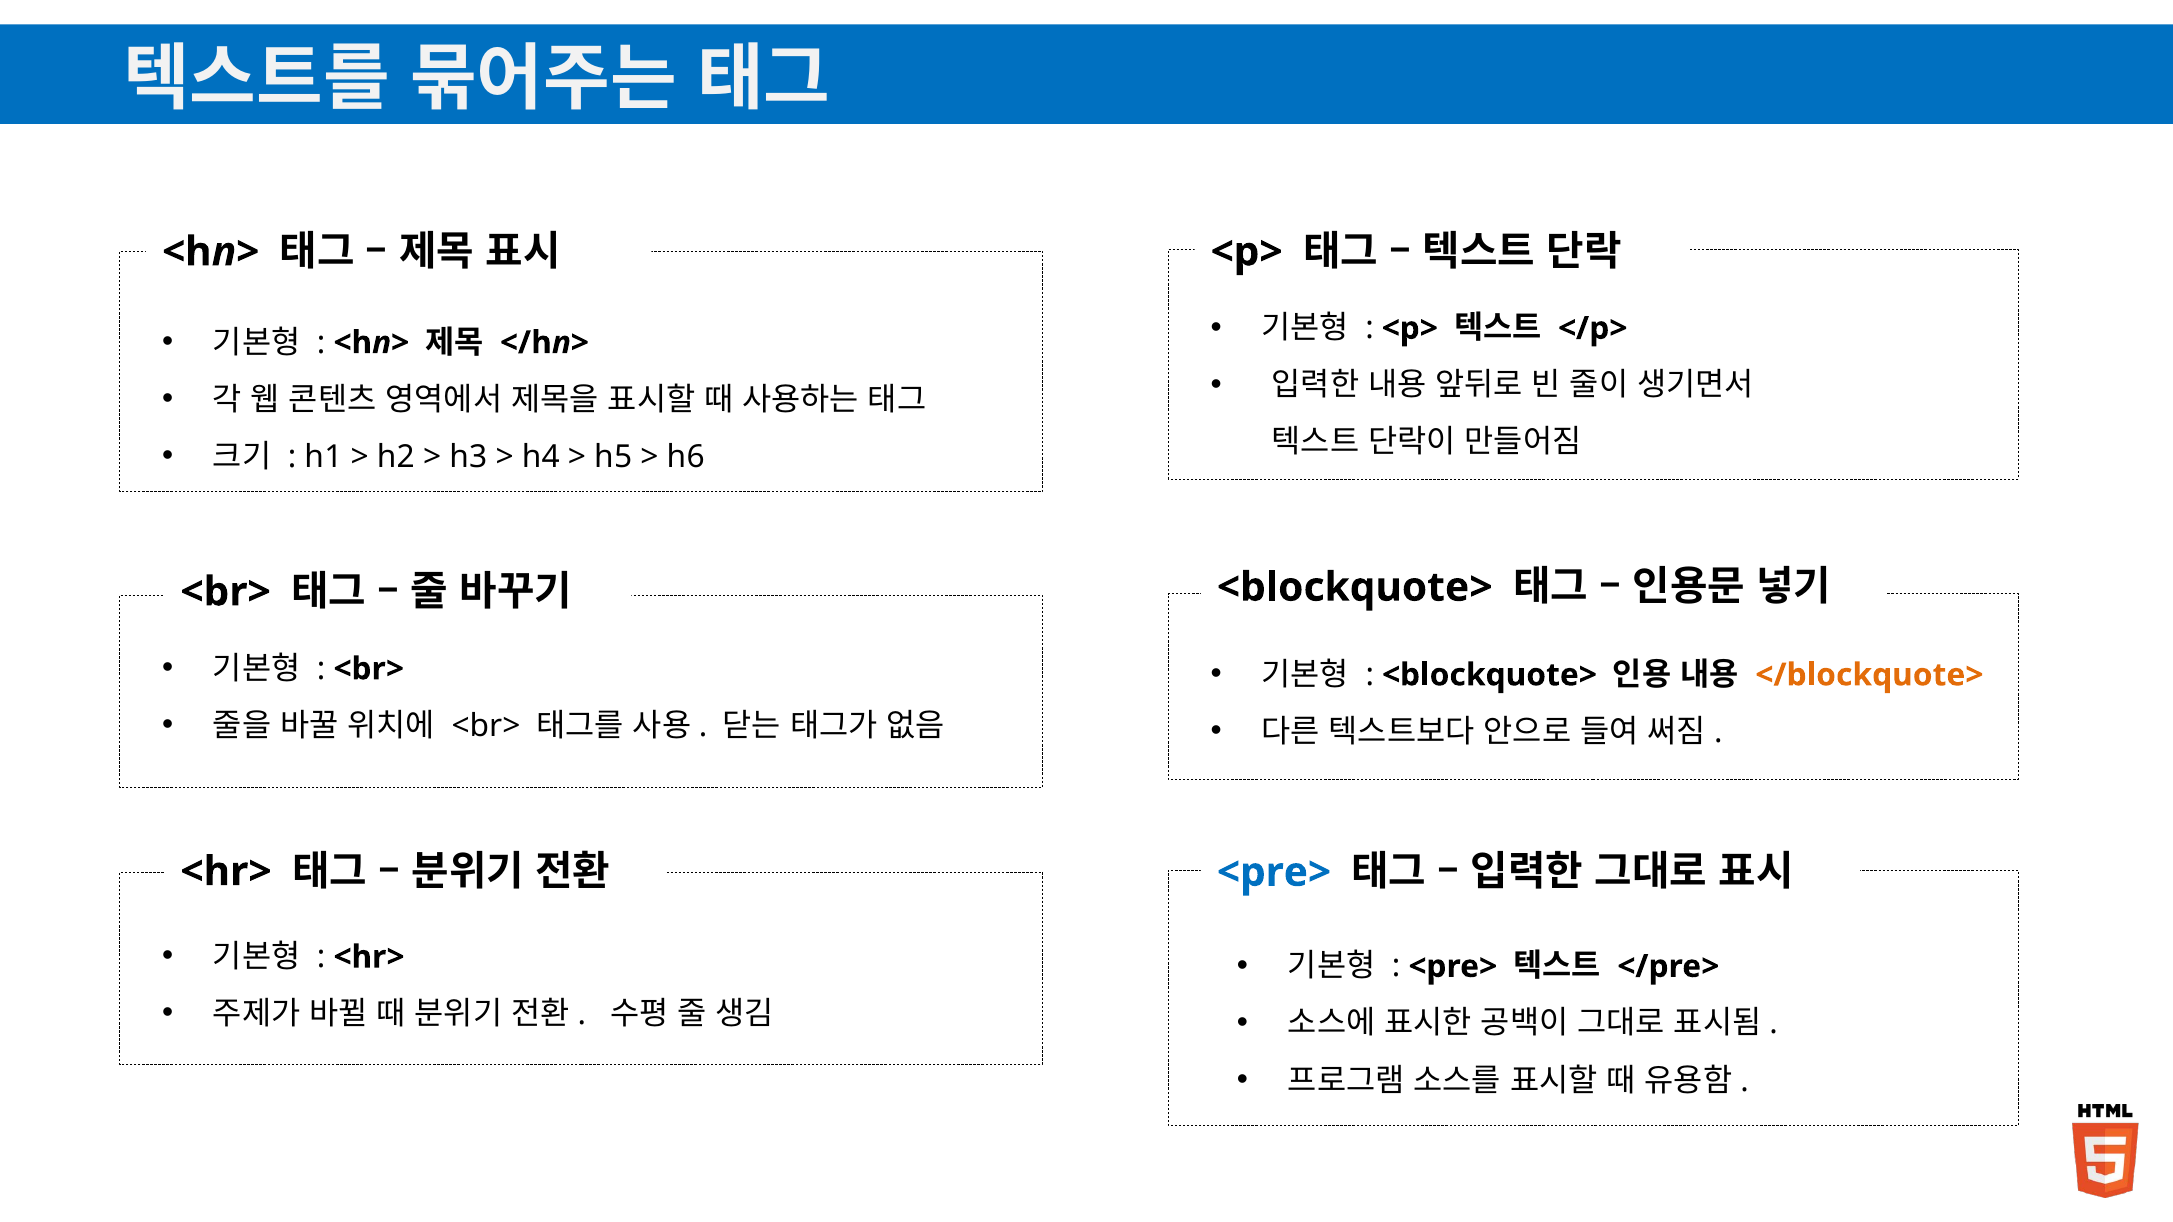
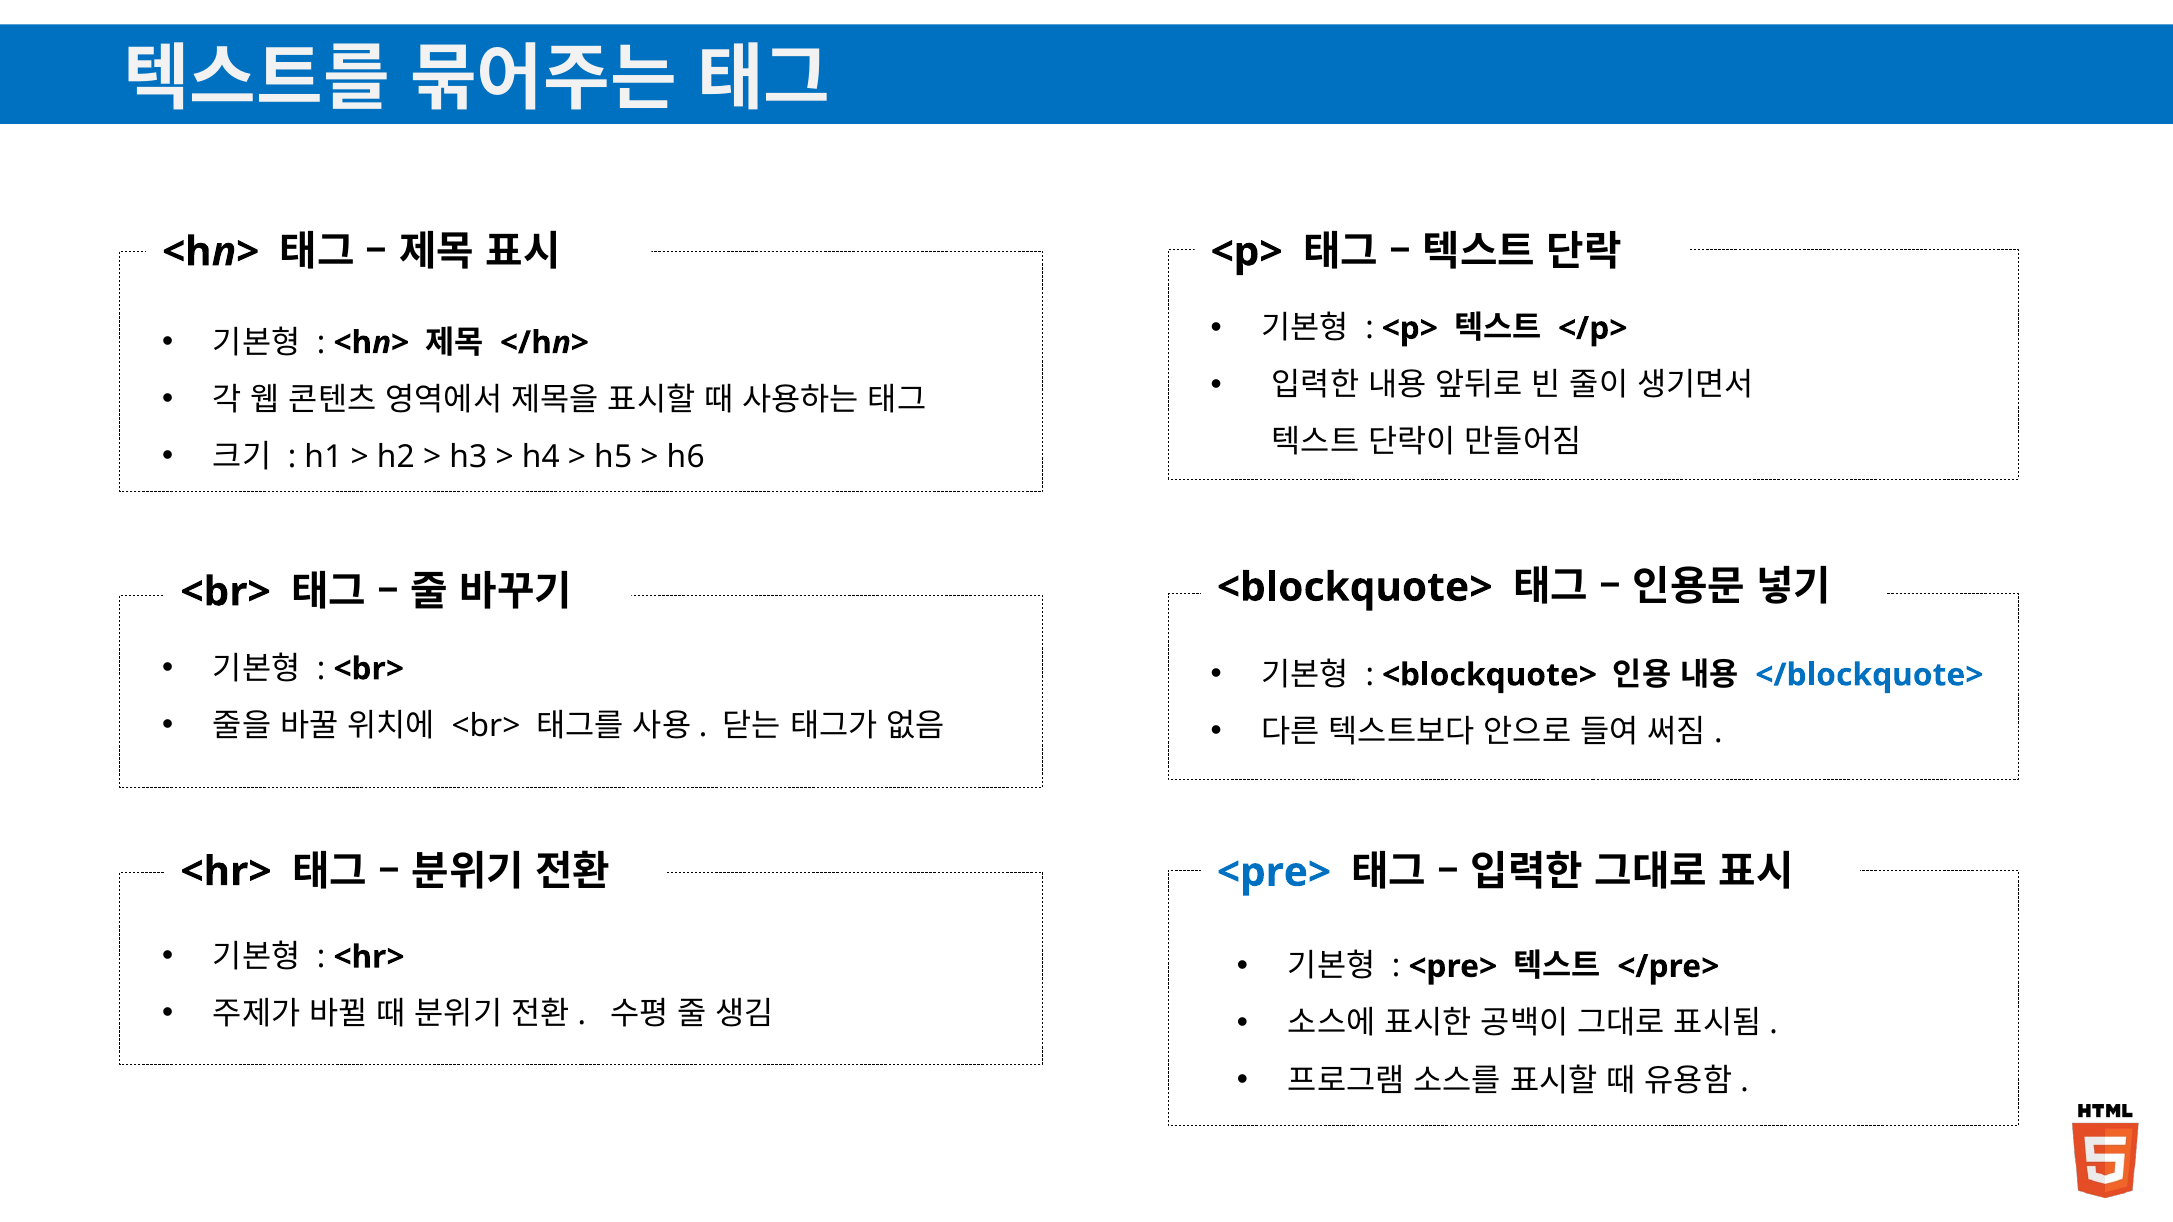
</blockquote> colour: orange -> blue (1869, 675)
